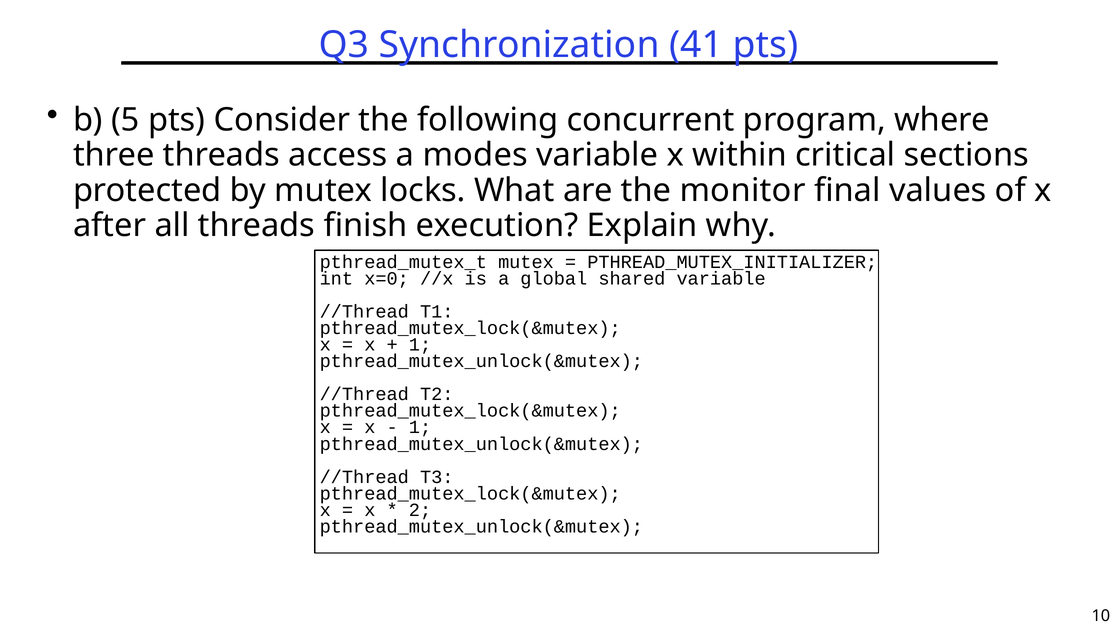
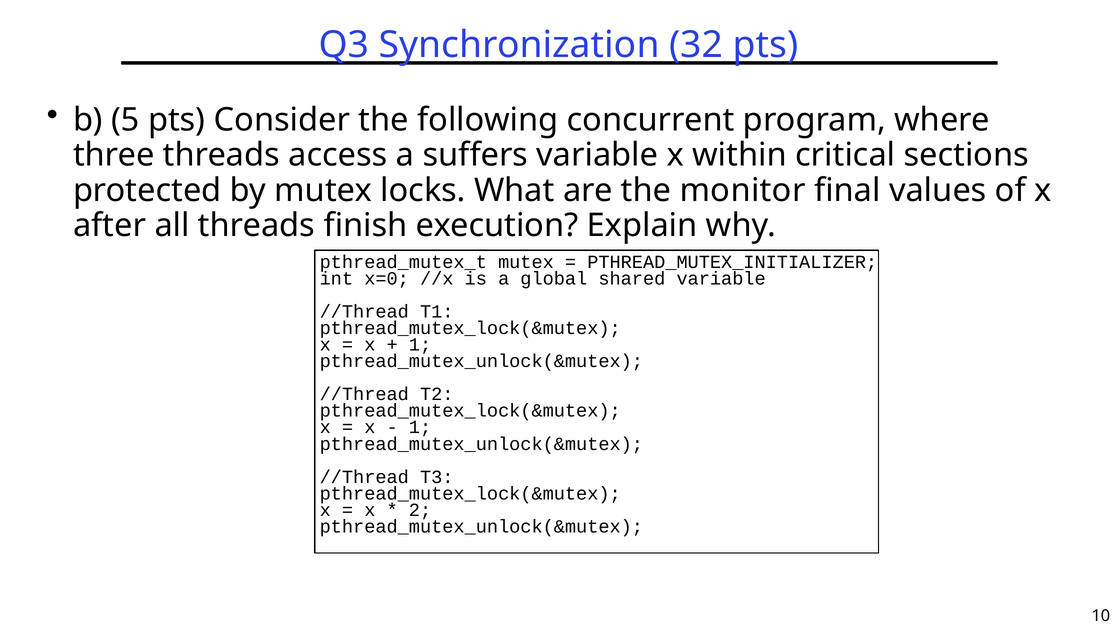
41: 41 -> 32 (696, 45)
modes: modes -> suffers (475, 155)
